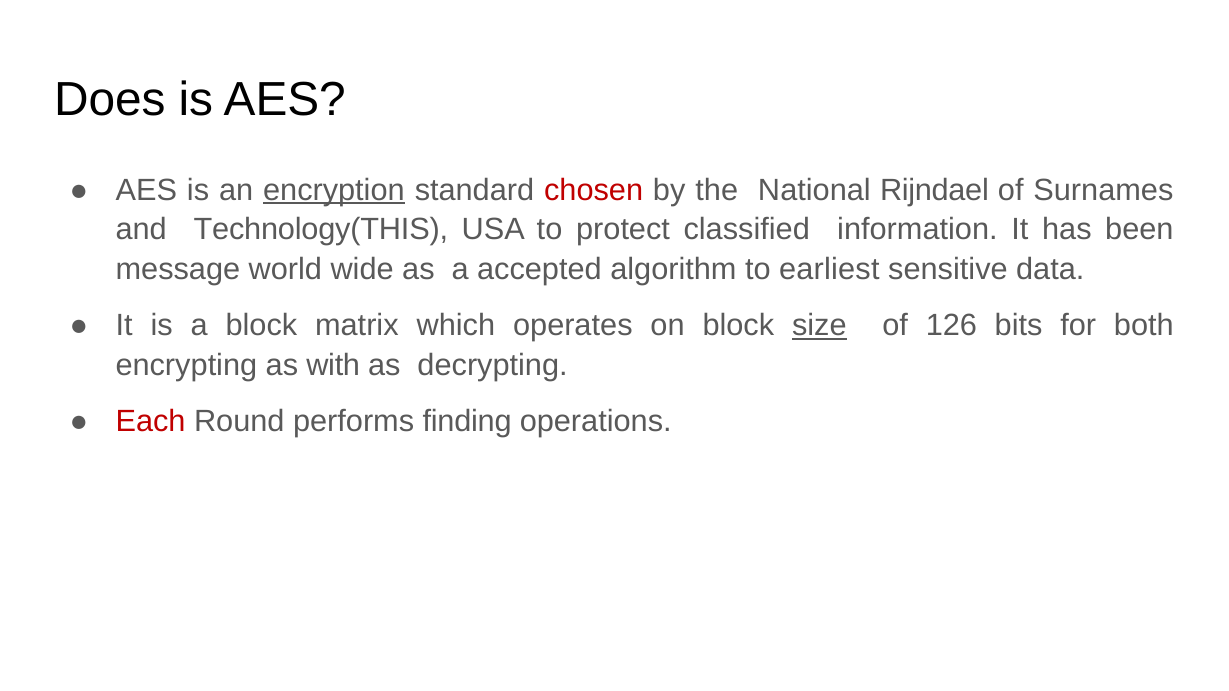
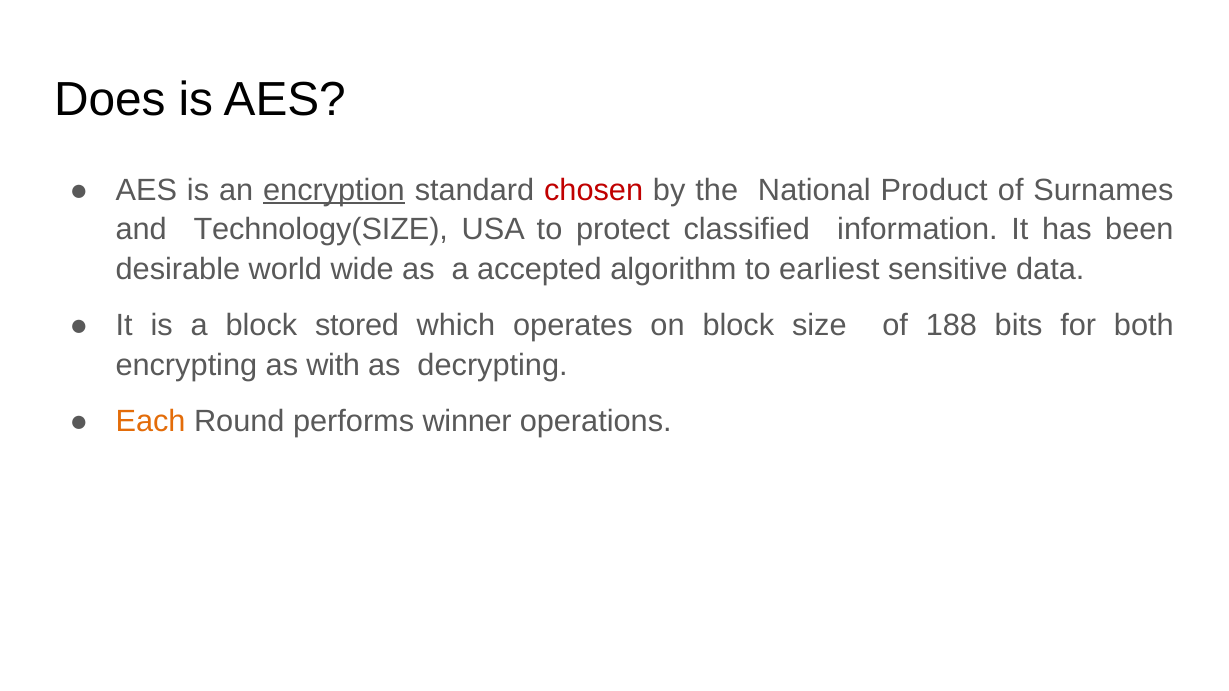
Rijndael: Rijndael -> Product (934, 190)
Technology(THIS: Technology(THIS -> Technology(SIZE (321, 230)
message: message -> desirable (178, 269)
matrix: matrix -> stored (357, 326)
size underline: present -> none (819, 326)
126: 126 -> 188 (951, 326)
Each colour: red -> orange (151, 422)
finding: finding -> winner (467, 422)
